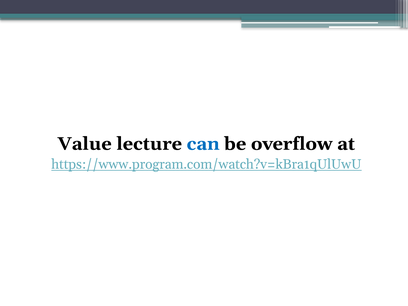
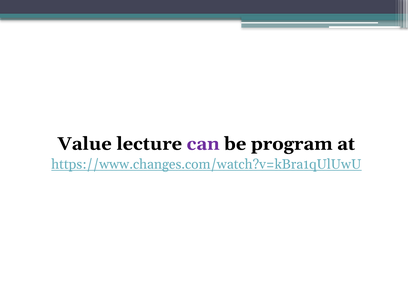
can colour: blue -> purple (203, 144)
overflow: overflow -> program (292, 144)
https://www.program.com/watch?v=kBra1qUlUwU: https://www.program.com/watch?v=kBra1qUlUwU -> https://www.changes.com/watch?v=kBra1qUlUwU (206, 164)
